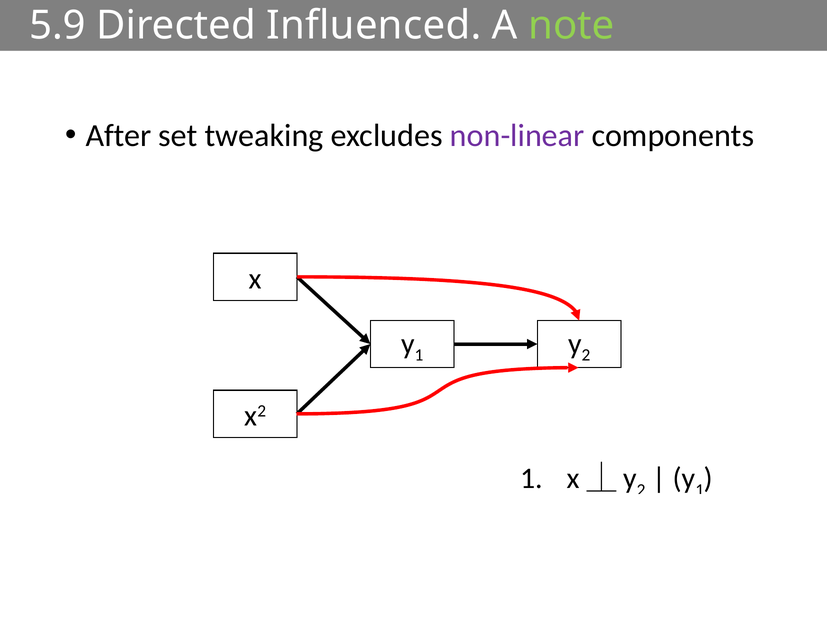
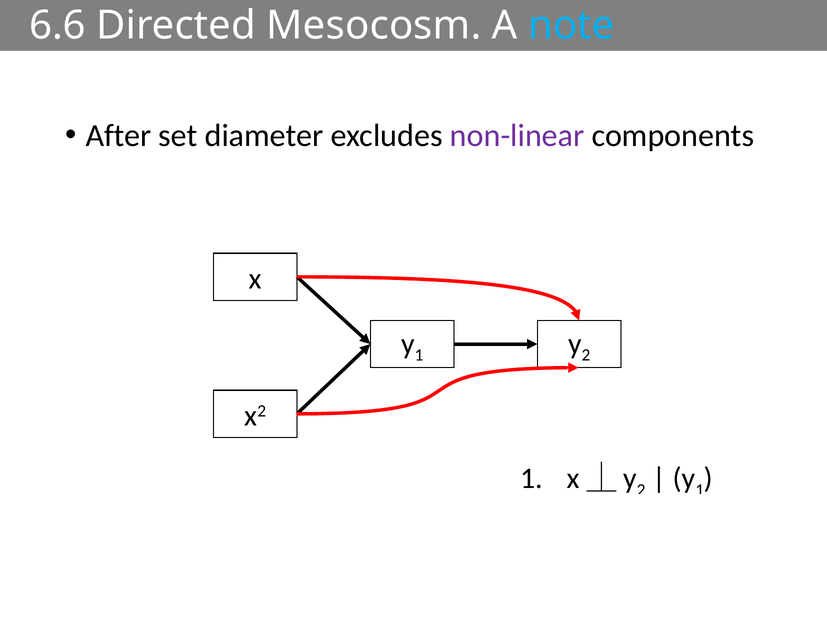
5.9: 5.9 -> 6.6 (58, 26)
Influenced: Influenced -> Mesocosm (374, 26)
note colour: light green -> light blue (571, 26)
tweaking: tweaking -> diameter (264, 136)
